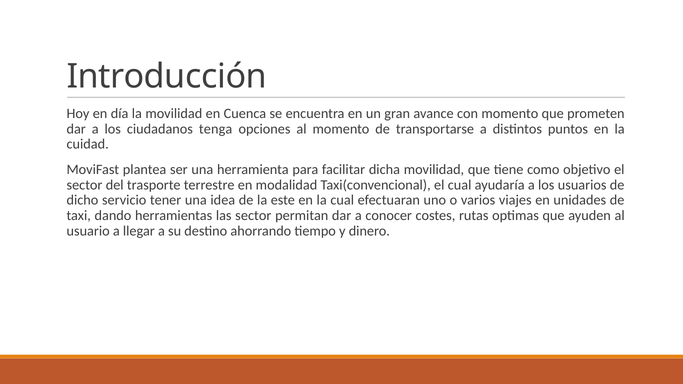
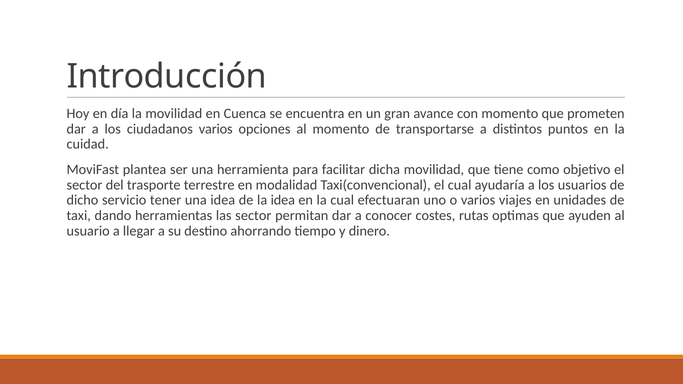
ciudadanos tenga: tenga -> varios (216, 129)
la este: este -> idea (283, 200)
